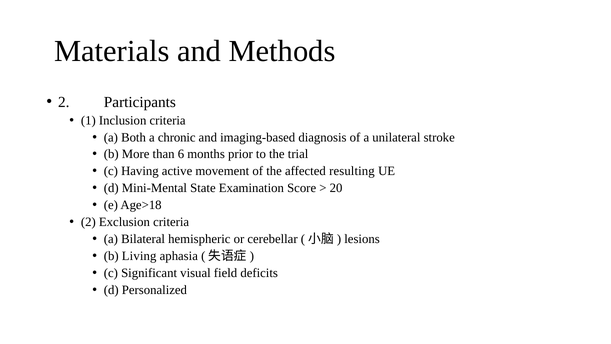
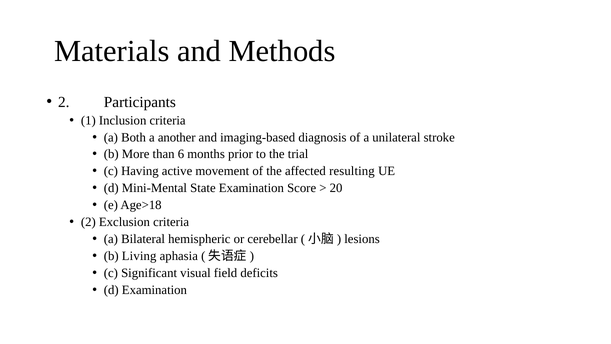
chronic: chronic -> another (177, 137)
d Personalized: Personalized -> Examination (154, 290)
